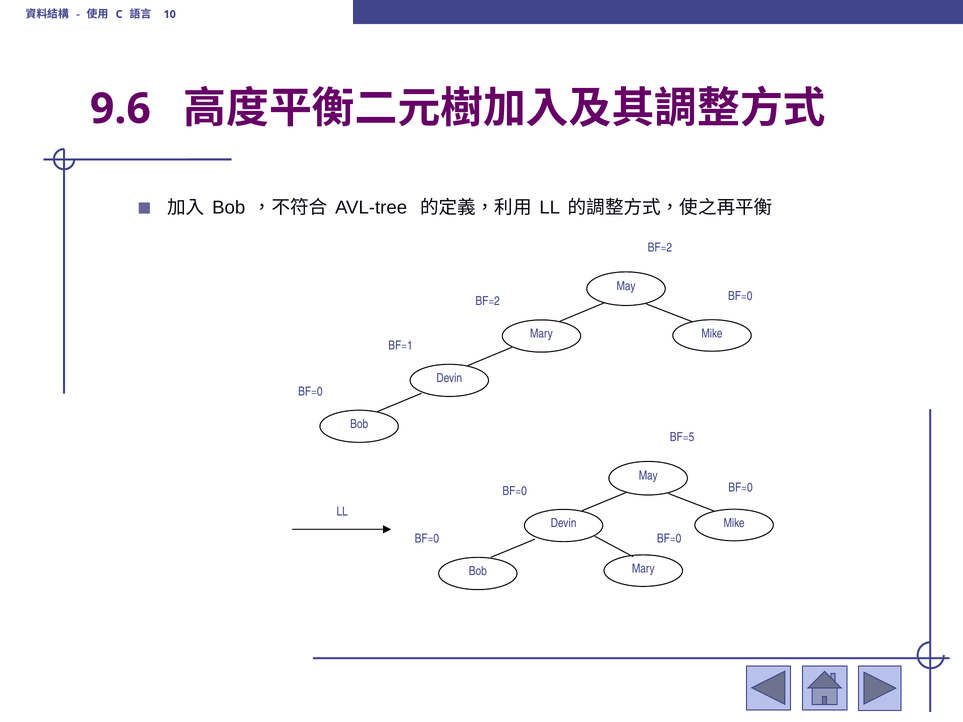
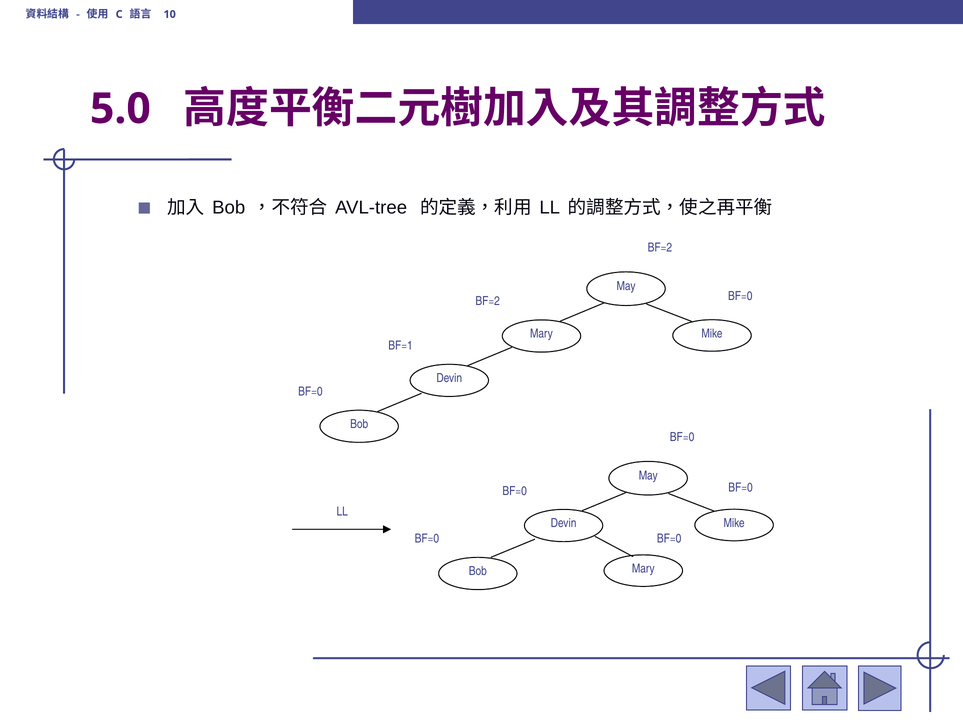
9.6: 9.6 -> 5.0 (120, 109)
BF=5: BF=5 -> BF=0 (682, 437)
